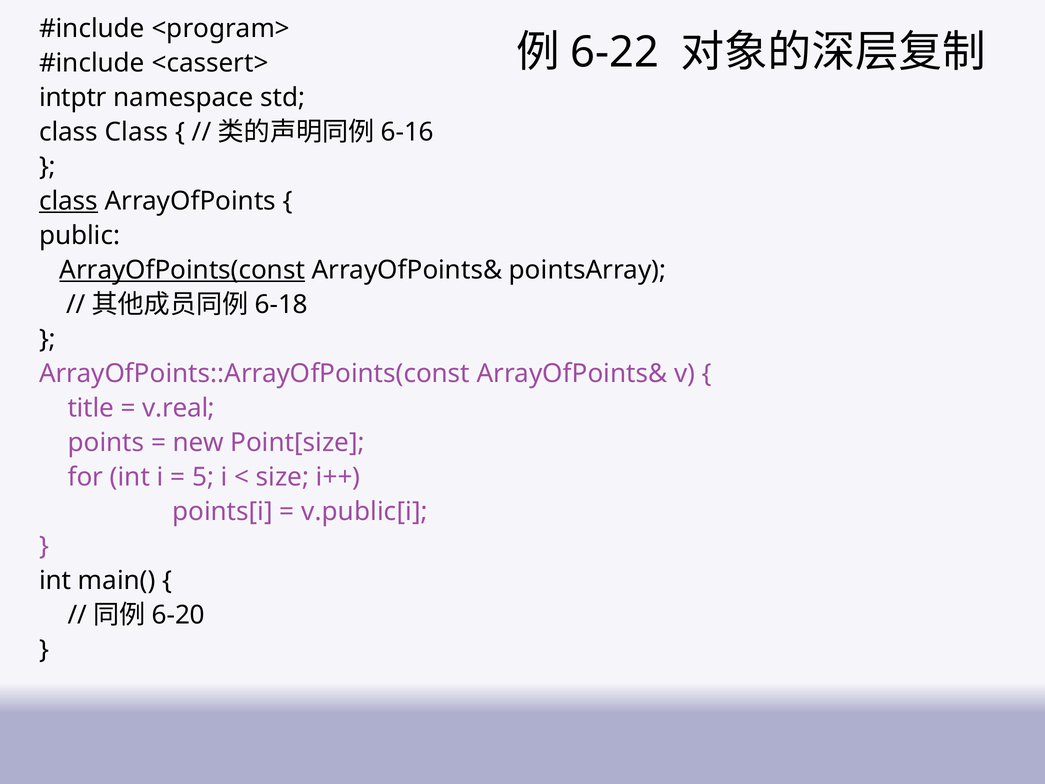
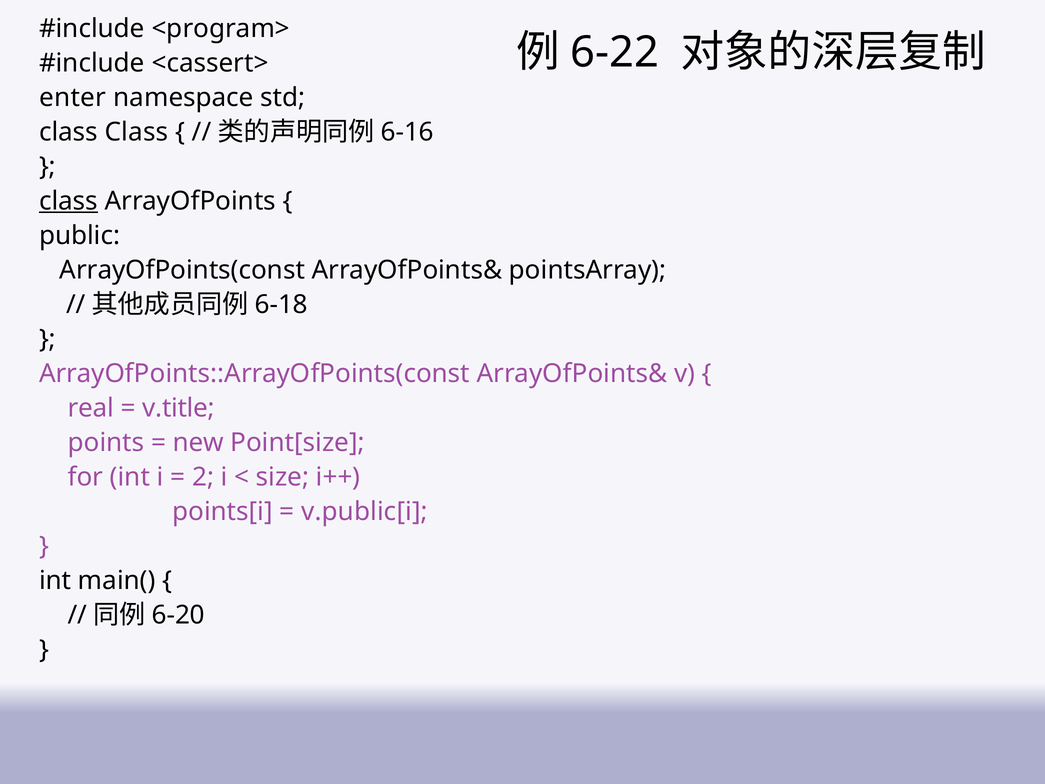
intptr: intptr -> enter (73, 98)
ArrayOfPoints(const underline: present -> none (182, 270)
title: title -> real (91, 408)
v.real: v.real -> v.title (179, 408)
5: 5 -> 2 (203, 477)
